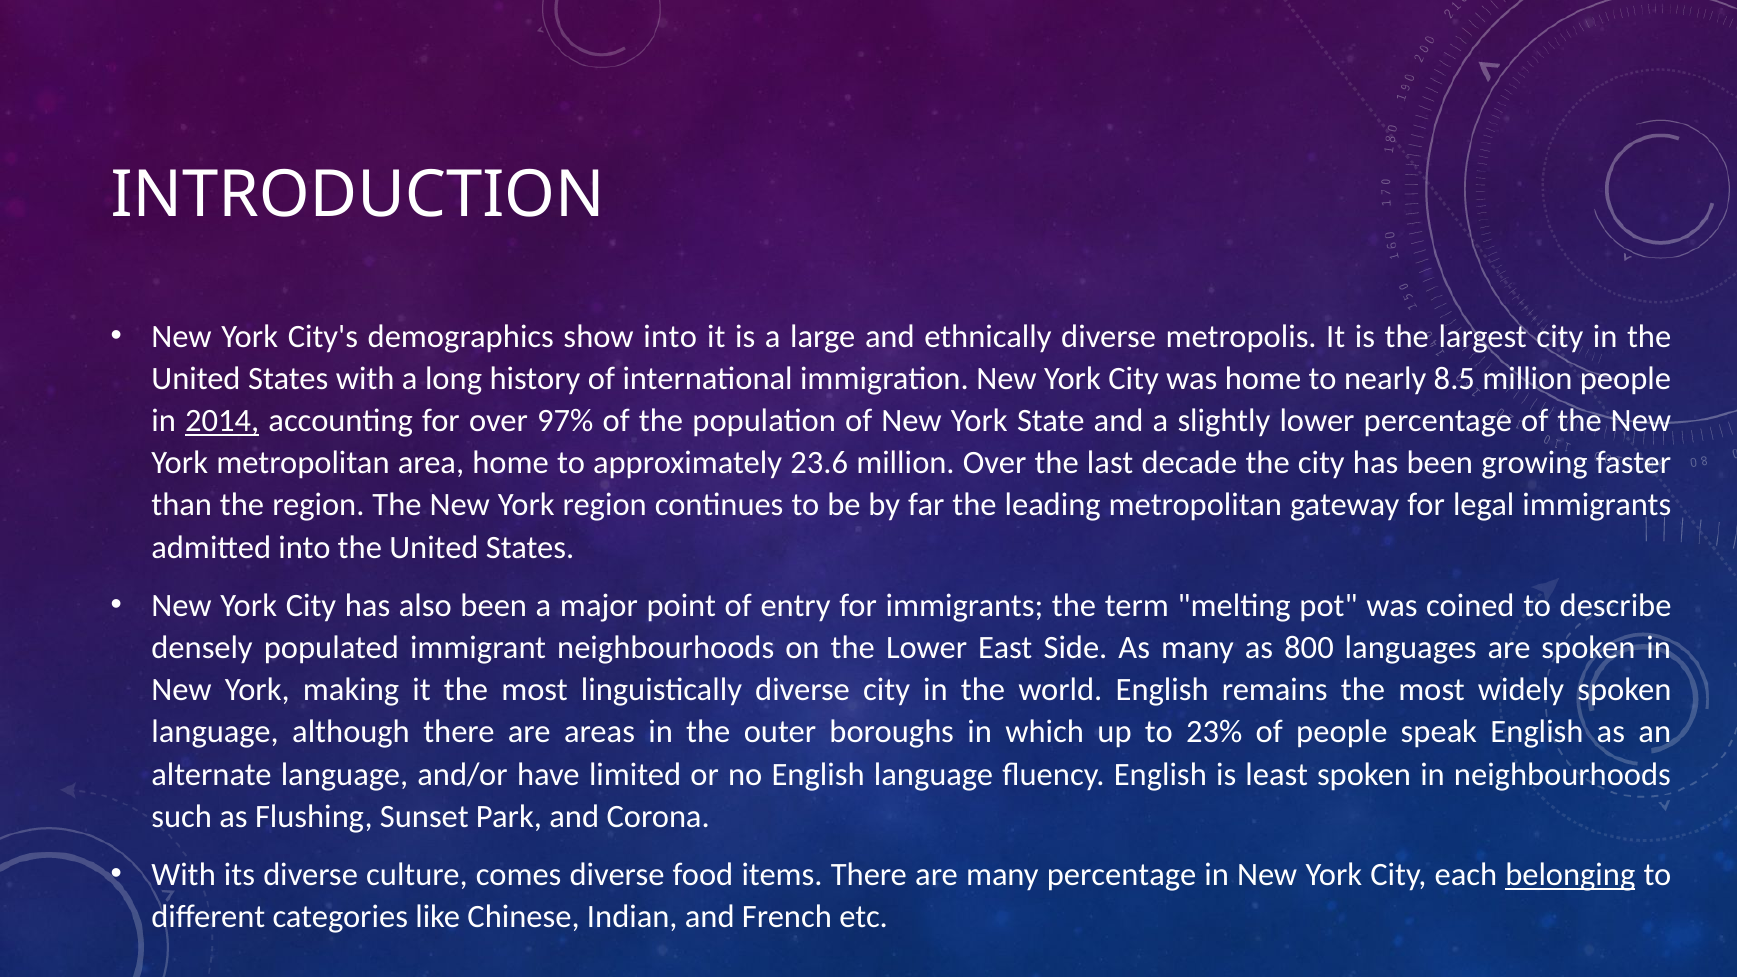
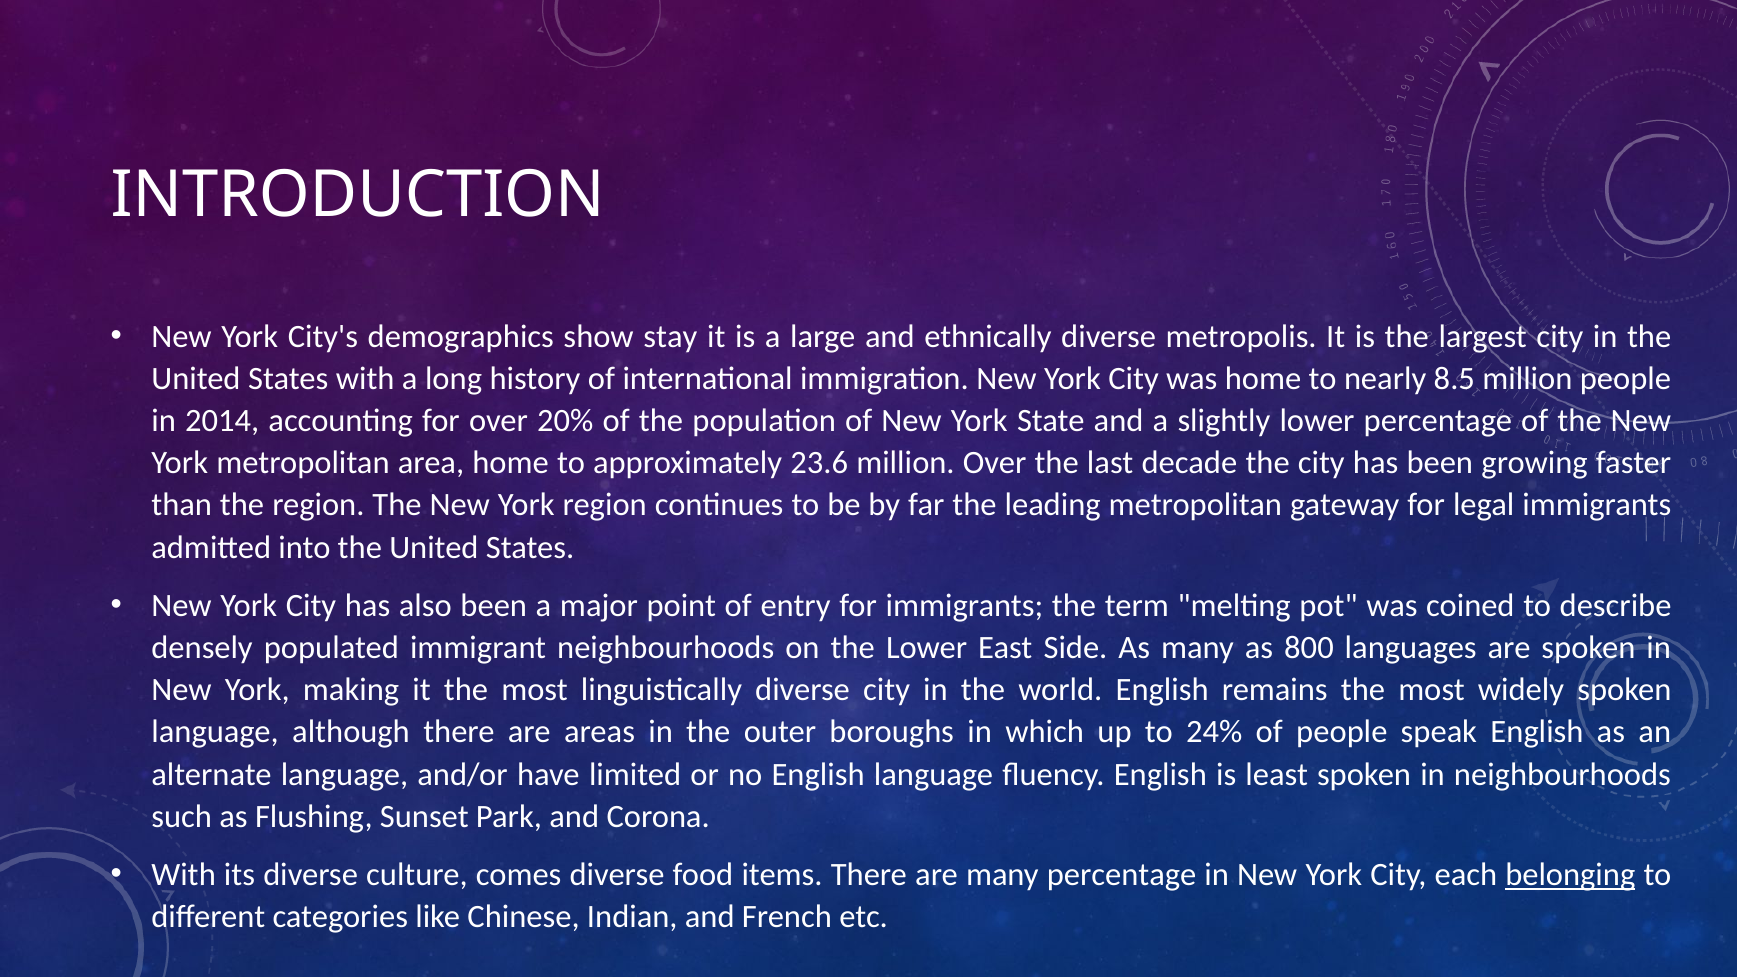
show into: into -> stay (670, 337)
2014 underline: present -> none (222, 421)
97%: 97% -> 20% (565, 421)
23%: 23% -> 24% (1214, 732)
